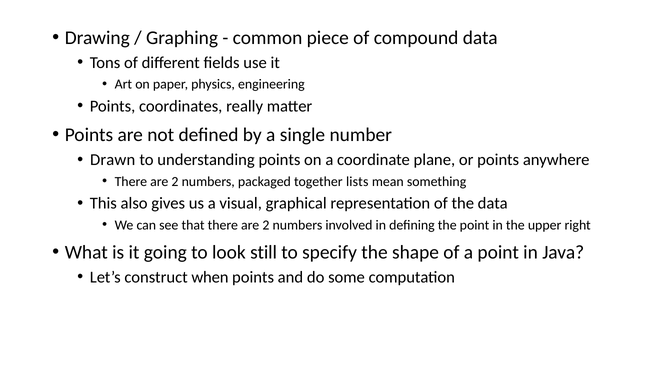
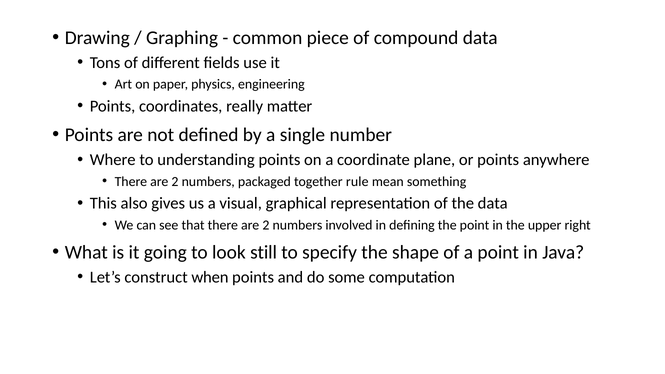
Drawn: Drawn -> Where (113, 160)
lists: lists -> rule (357, 182)
